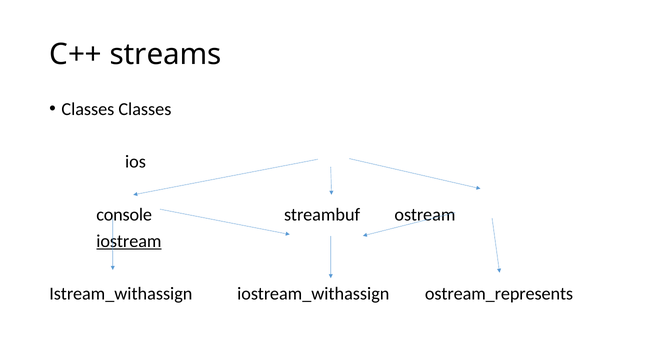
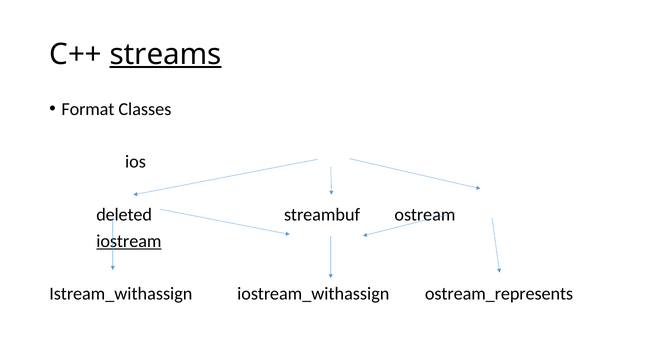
streams underline: none -> present (166, 54)
Classes: Classes -> Format (88, 109)
console: console -> deleted (124, 215)
